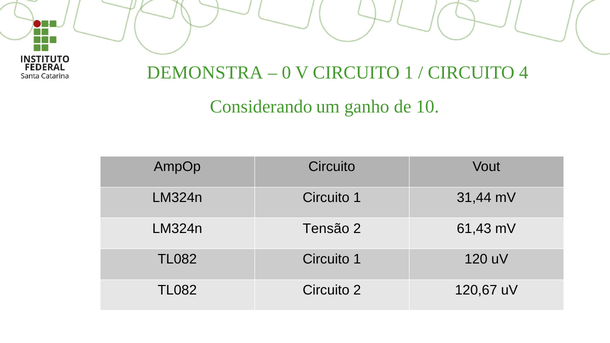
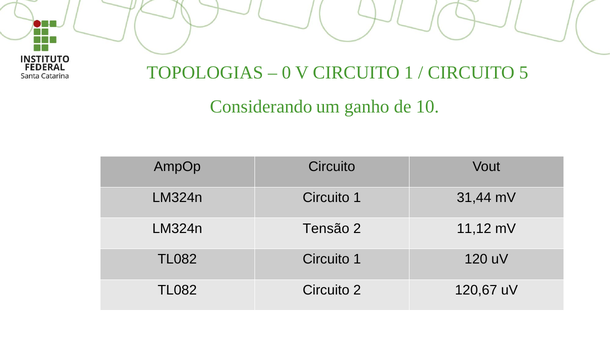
DEMONSTRA: DEMONSTRA -> TOPOLOGIAS (205, 73)
4: 4 -> 5 (524, 73)
61,43: 61,43 -> 11,12 (474, 229)
